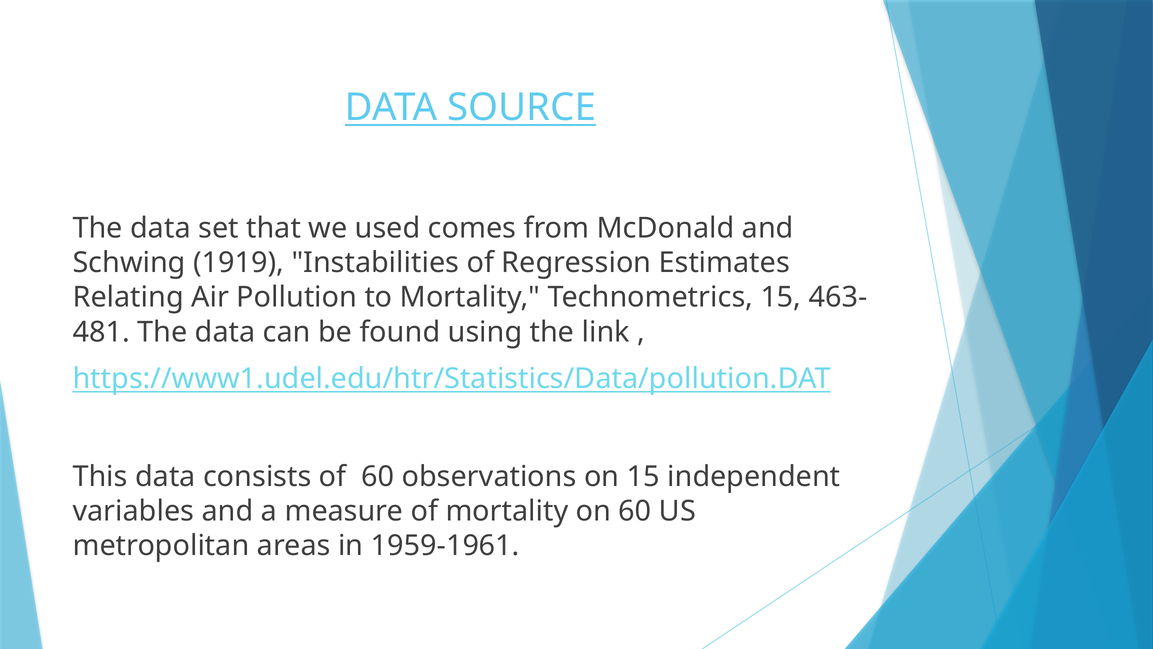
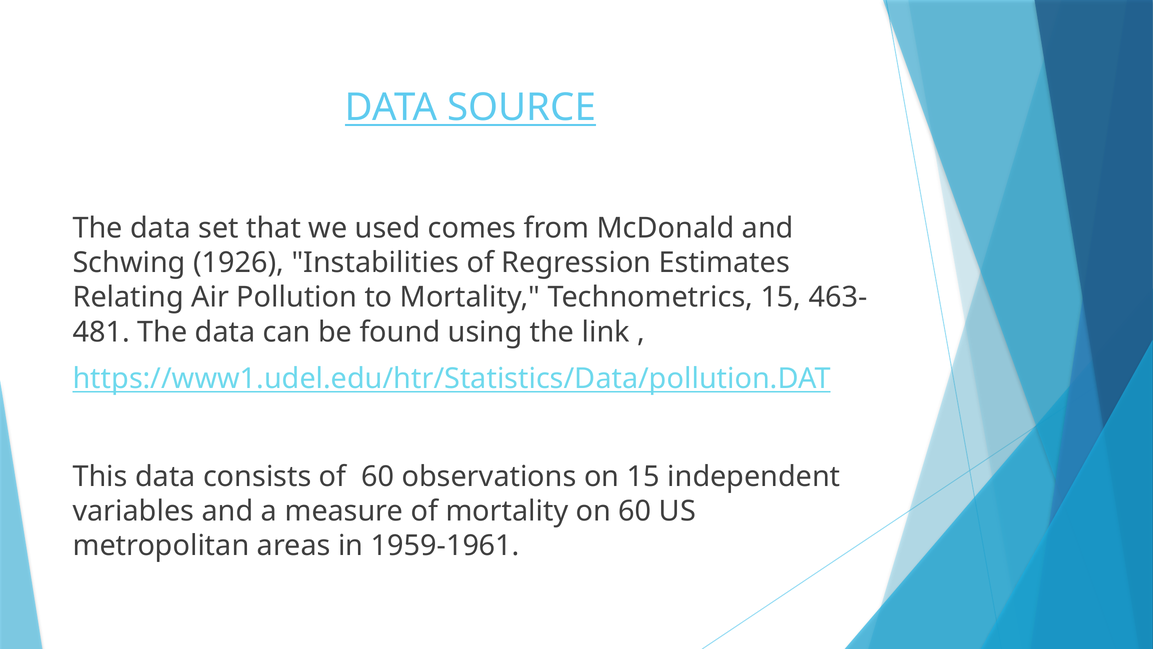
1919: 1919 -> 1926 (239, 263)
